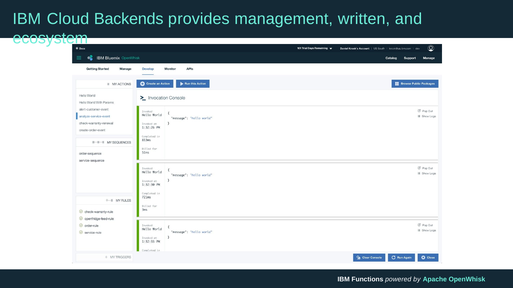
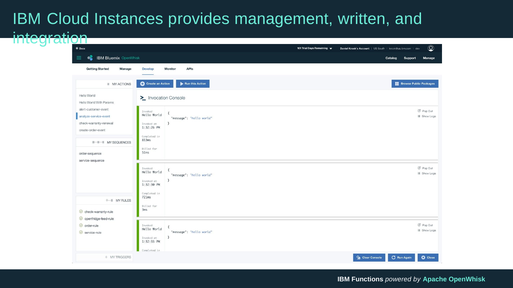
Backends: Backends -> Instances (129, 19)
ecosystem: ecosystem -> integration (50, 38)
